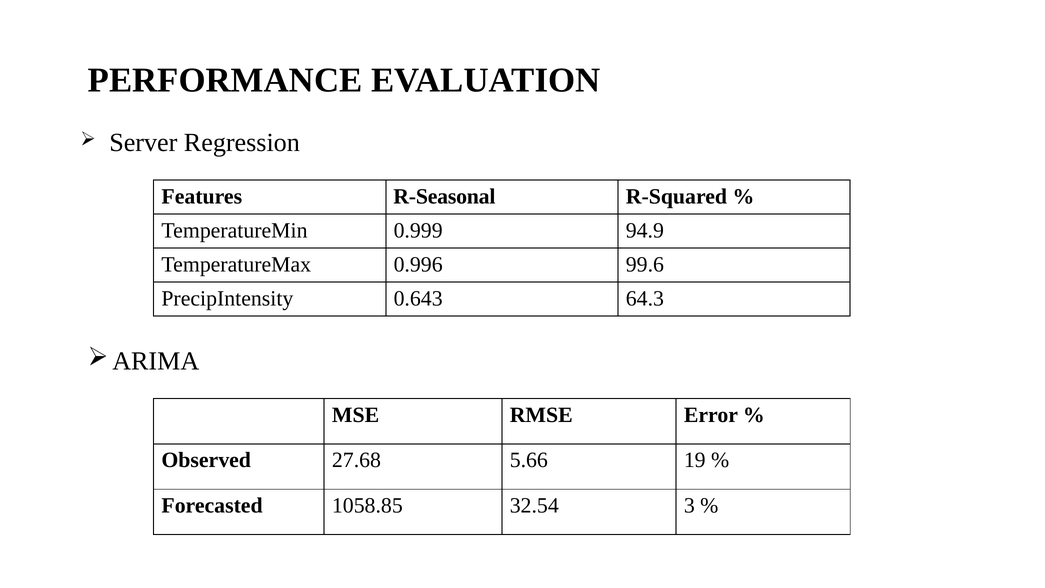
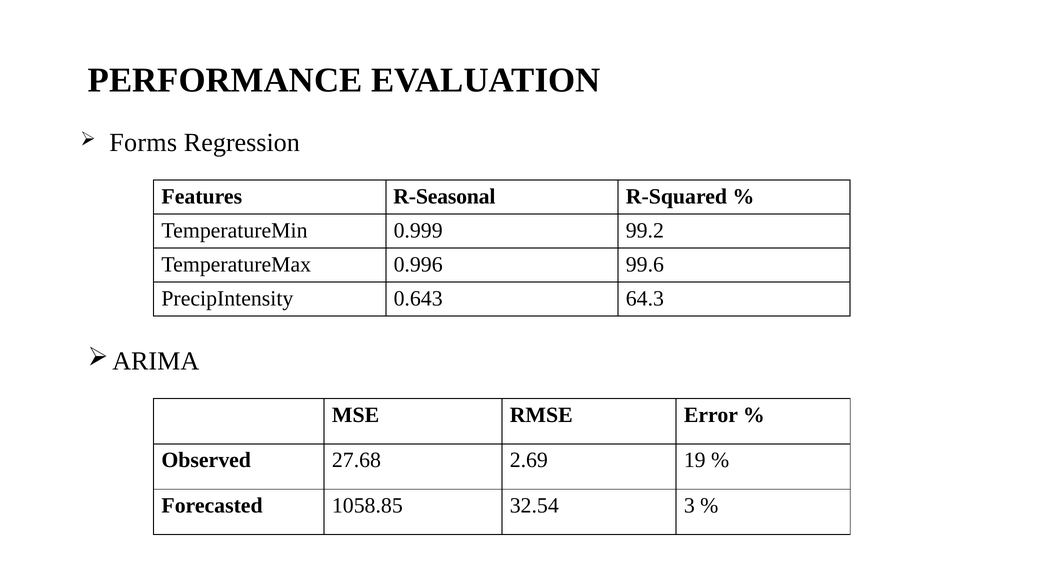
Server: Server -> Forms (143, 143)
94.9: 94.9 -> 99.2 (645, 230)
5.66: 5.66 -> 2.69 (529, 460)
